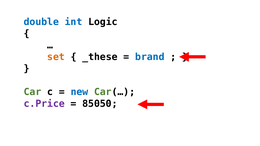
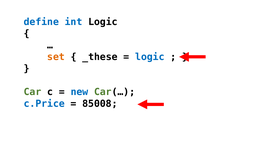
double: double -> define (41, 22)
brand: brand -> logic (150, 57)
c.Price colour: purple -> blue (44, 104)
85050: 85050 -> 85008 (100, 104)
